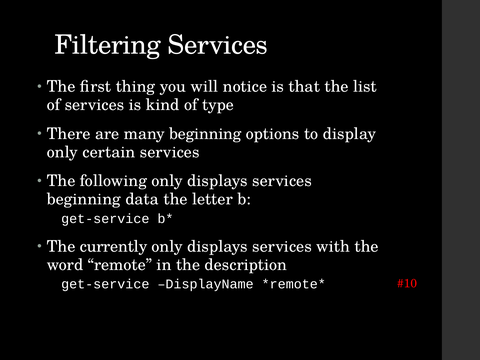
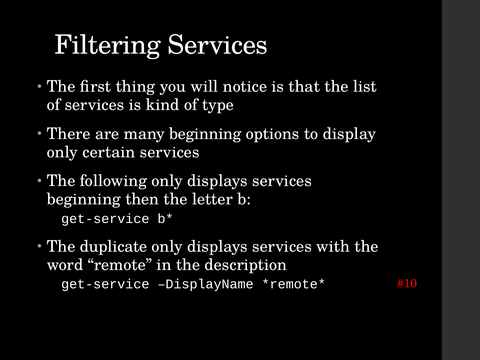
data: data -> then (142, 199)
currently: currently -> duplicate (114, 247)
